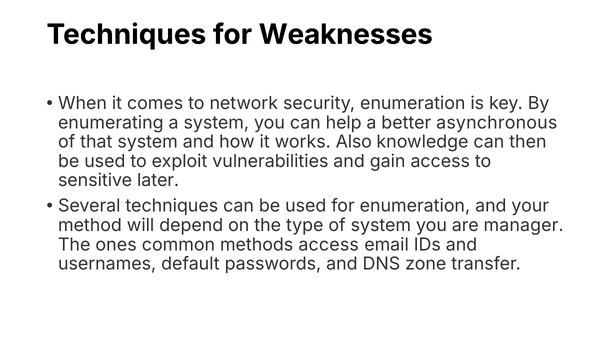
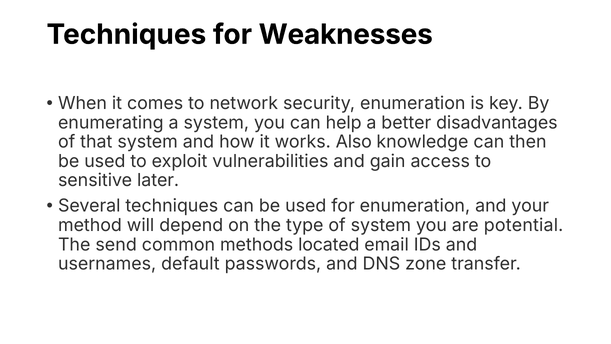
asynchronous: asynchronous -> disadvantages (497, 123)
manager: manager -> potential (524, 225)
ones: ones -> send (116, 244)
methods access: access -> located (329, 244)
